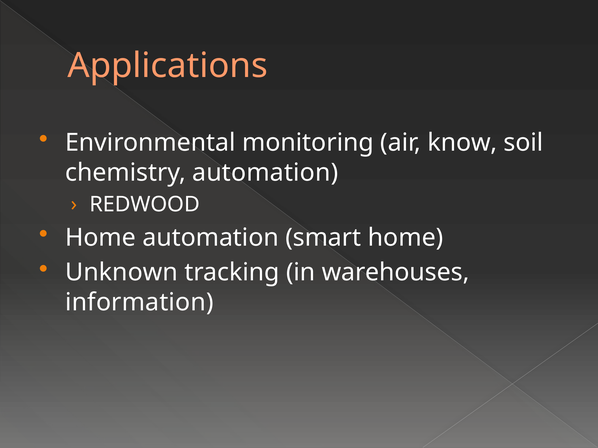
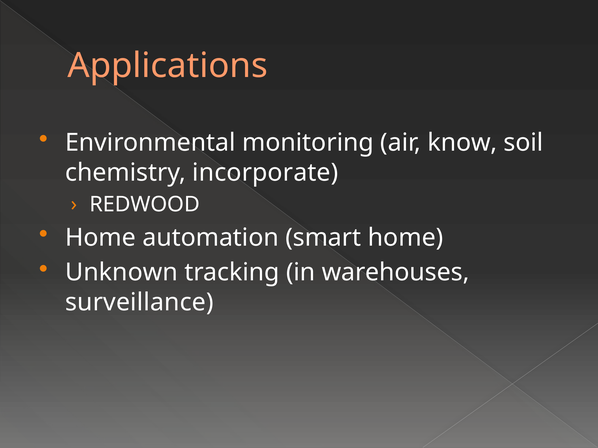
chemistry automation: automation -> incorporate (265, 173)
information: information -> surveillance (139, 303)
